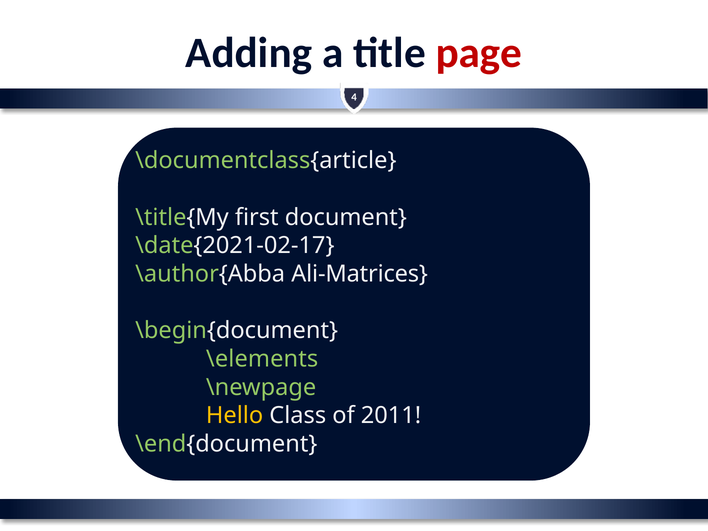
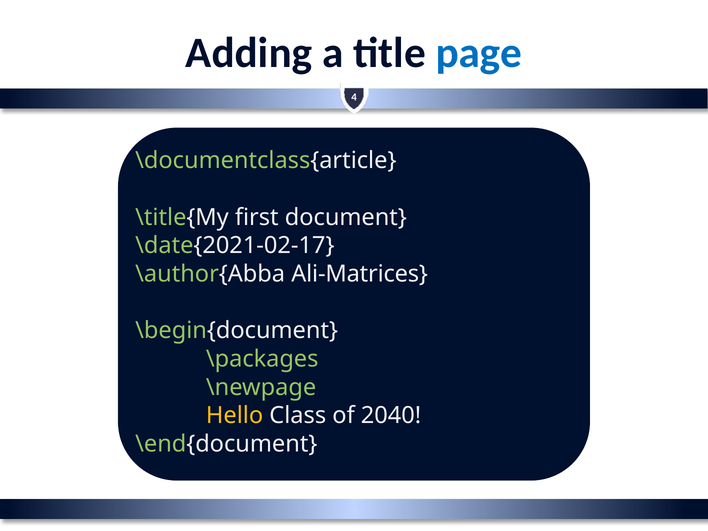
page colour: red -> blue (479, 53)
\elements: \elements -> \packages (262, 359)
2011: 2011 -> 2040 (391, 416)
